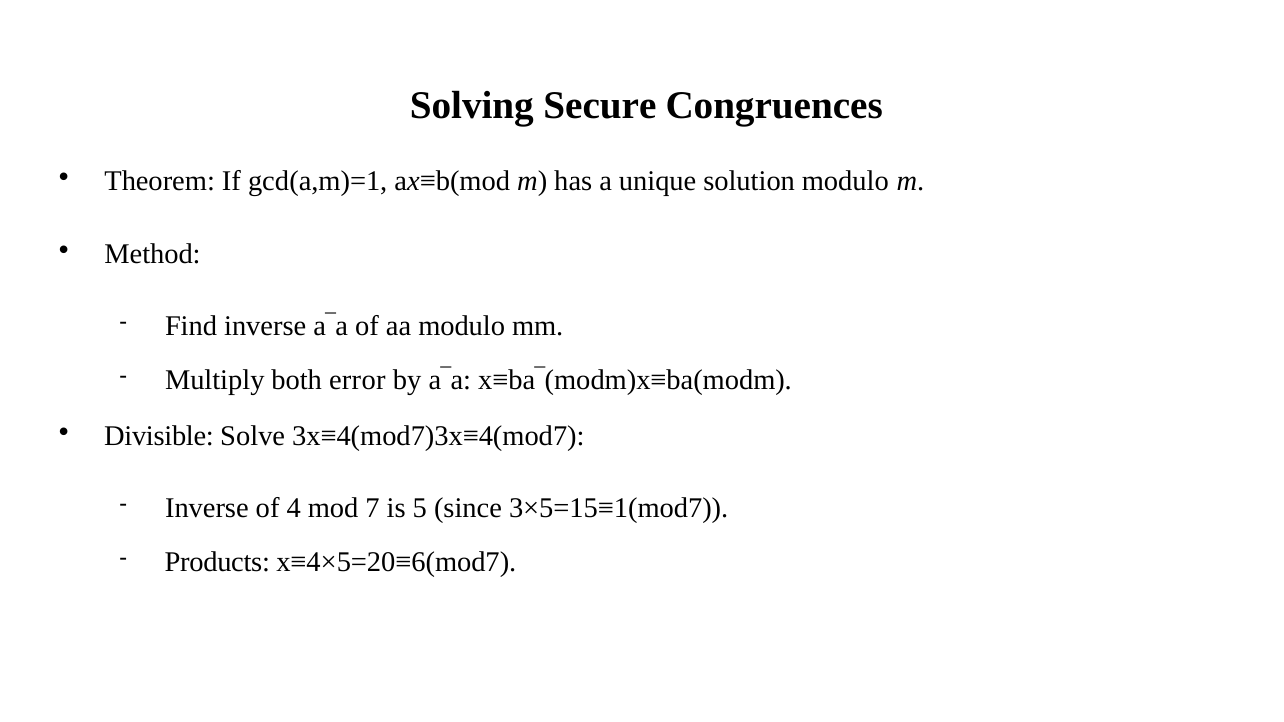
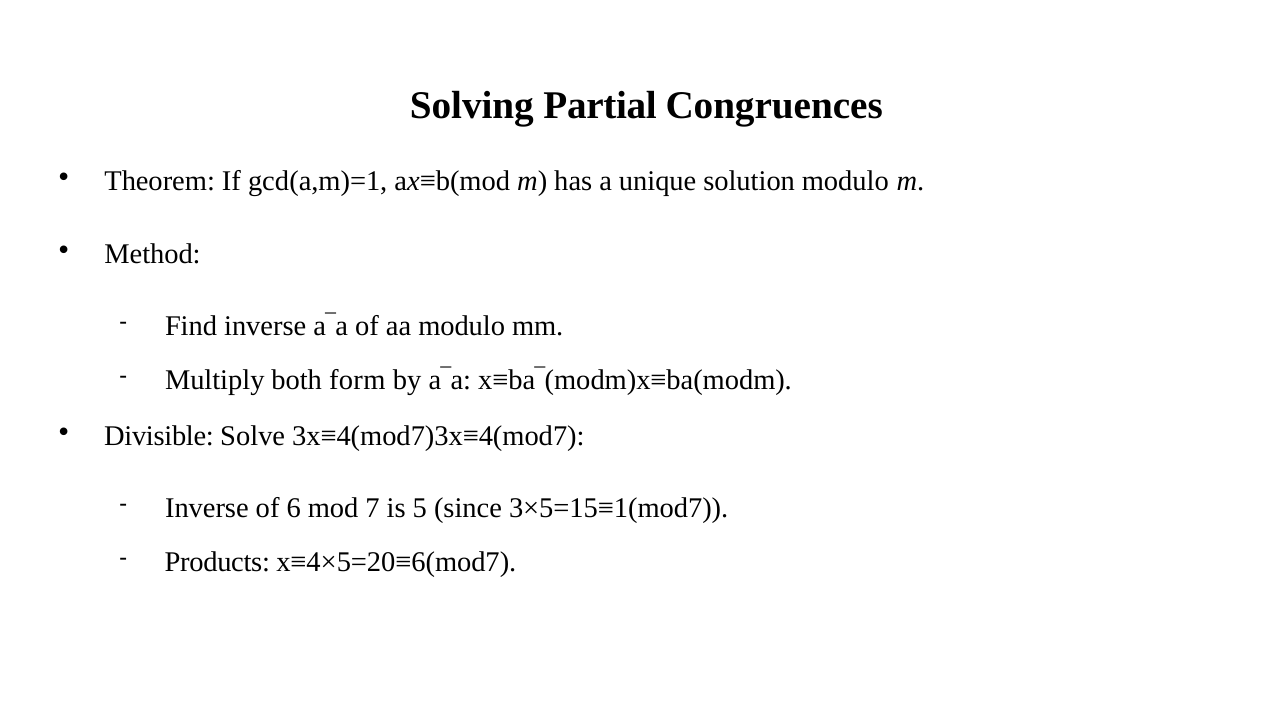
Secure: Secure -> Partial (600, 105)
error: error -> form (357, 381)
4: 4 -> 6 (294, 508)
